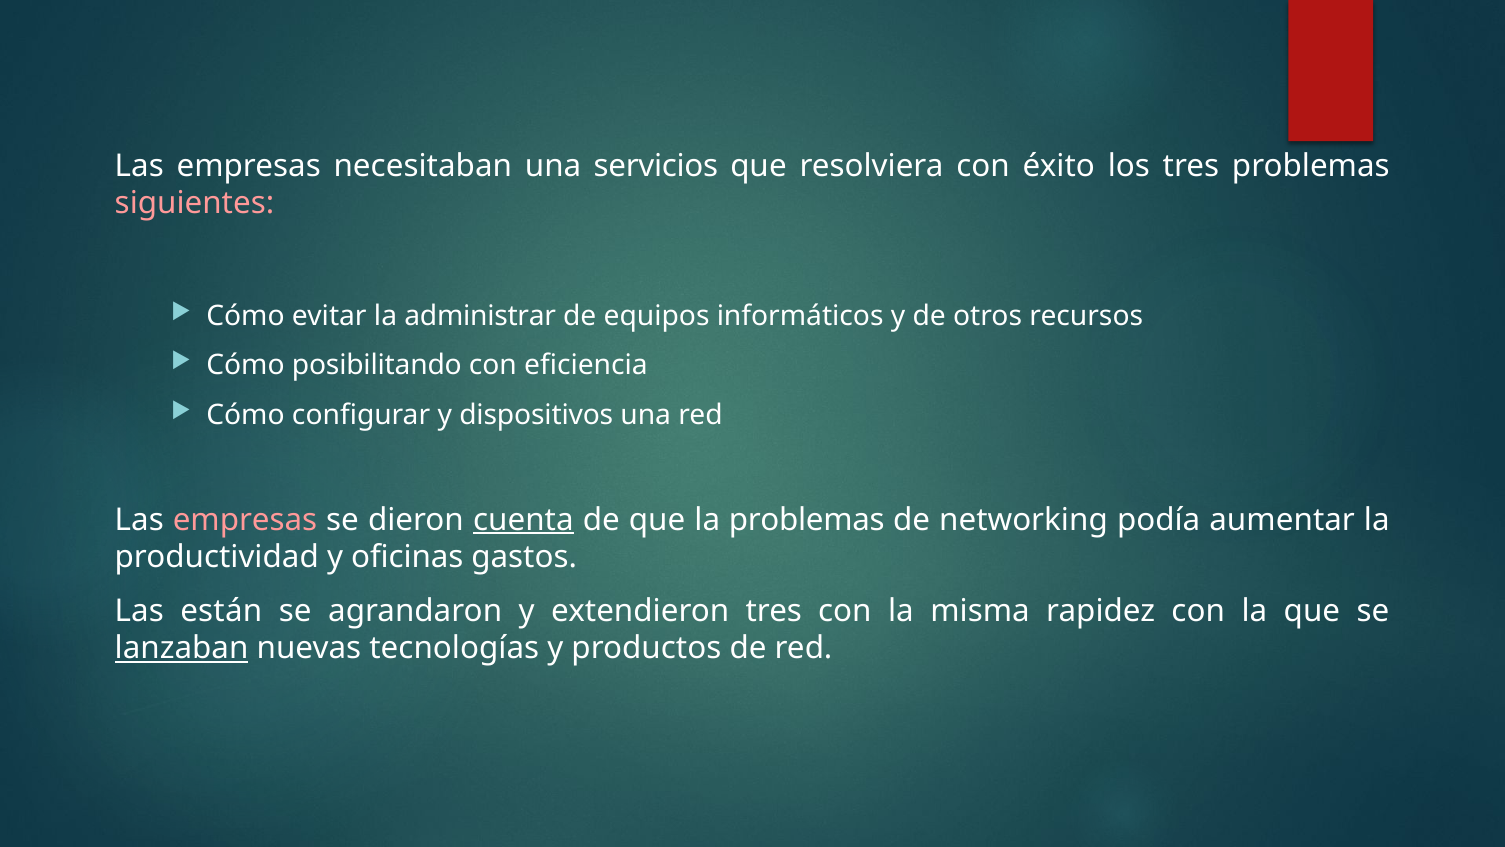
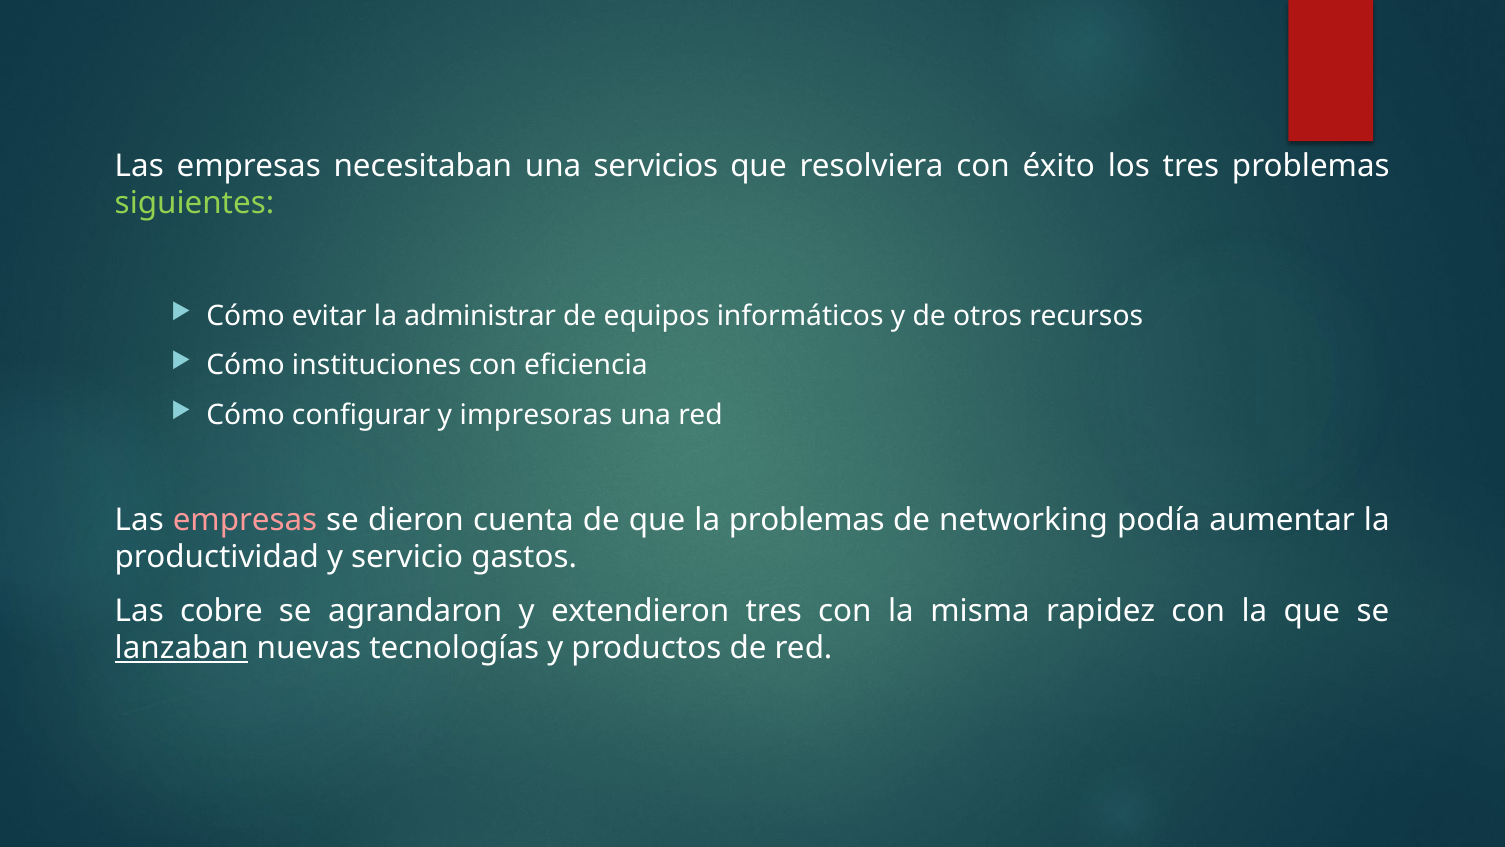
siguientes colour: pink -> light green (194, 203)
posibilitando: posibilitando -> instituciones (377, 365)
dispositivos: dispositivos -> impresoras (536, 415)
cuenta underline: present -> none (523, 520)
oficinas: oficinas -> servicio (407, 557)
están: están -> cobre (222, 611)
